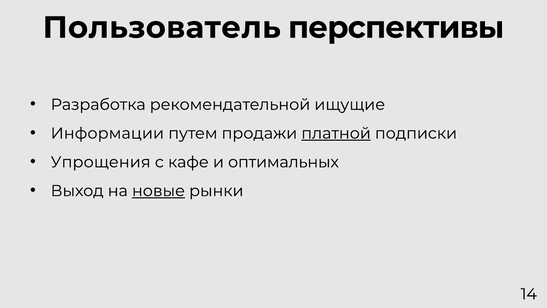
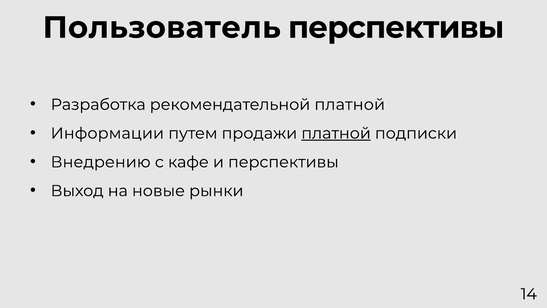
рекомендательной ищущие: ищущие -> платной (350, 104)
Упрощения: Упрощения -> Внедрению (101, 162)
и оптимальных: оптимальных -> перспективы (283, 162)
новые underline: present -> none (158, 191)
